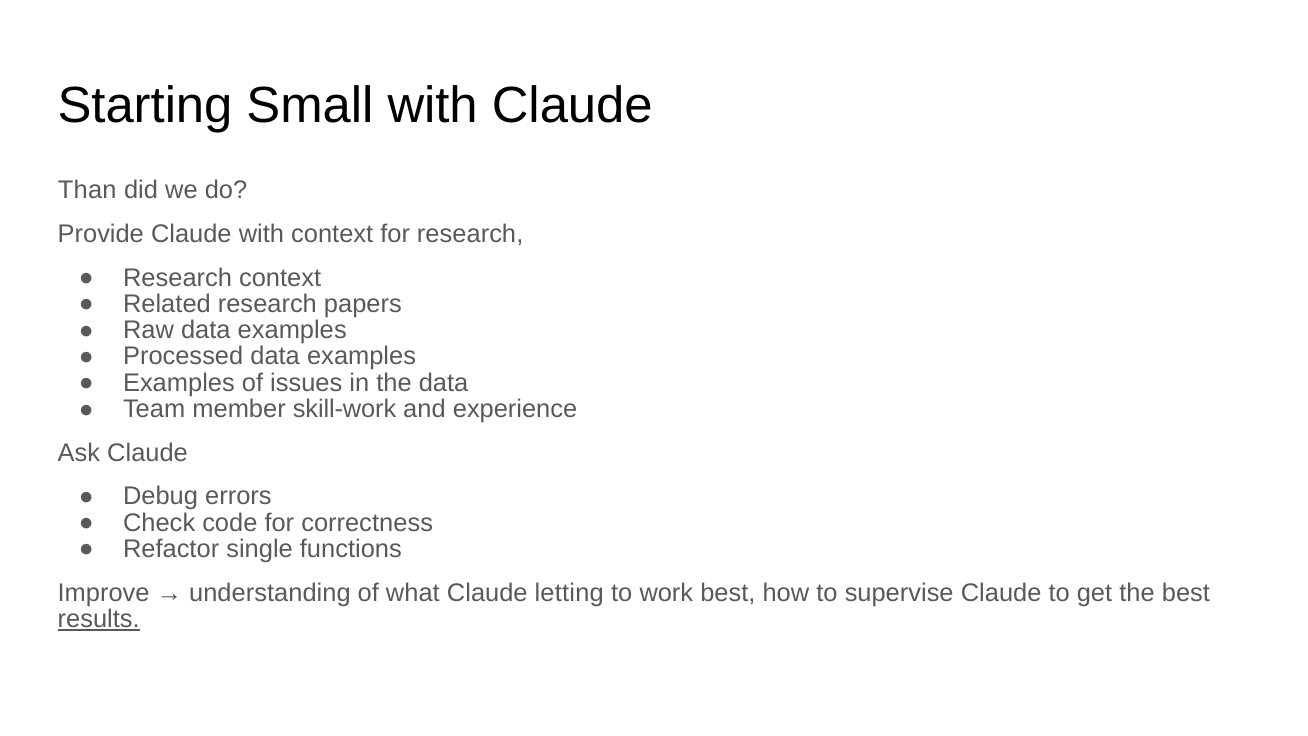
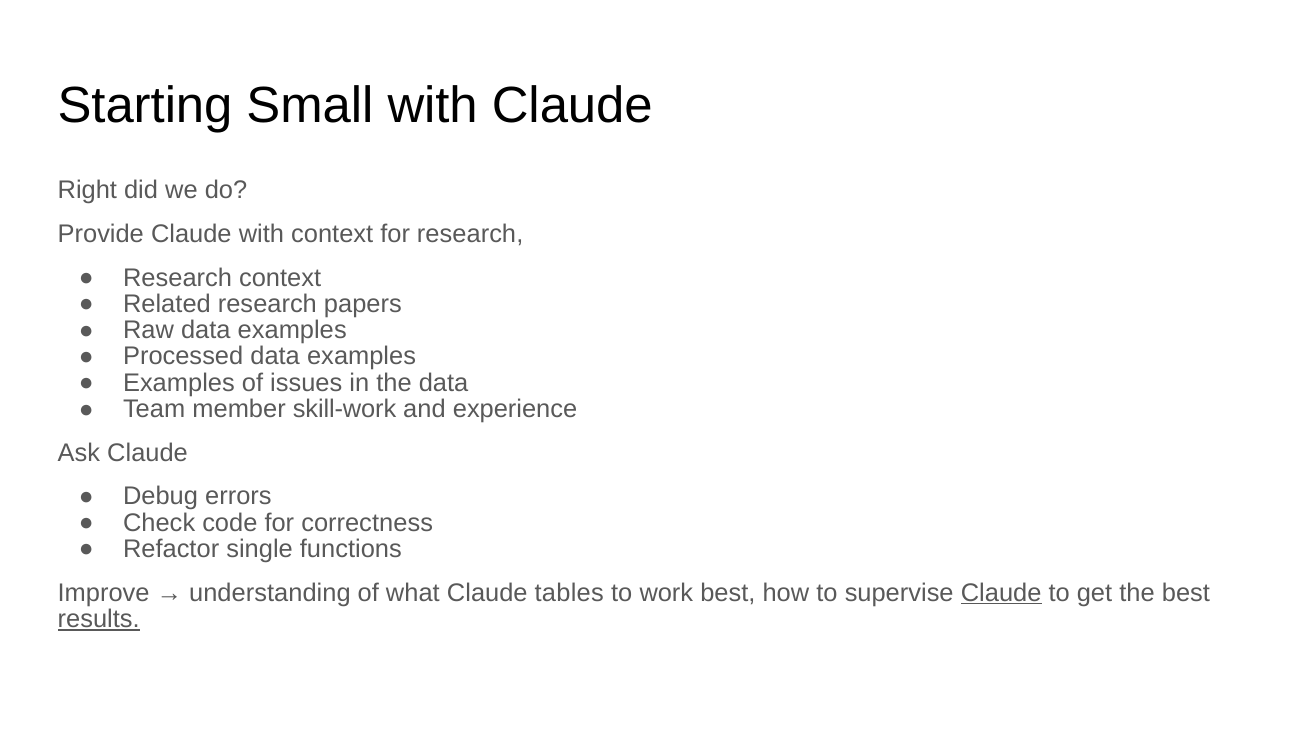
Than: Than -> Right (87, 190)
letting: letting -> tables (569, 593)
Claude underline: none -> present (1001, 593)
